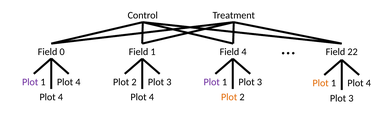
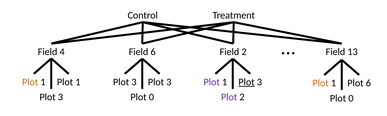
0: 0 -> 4 (62, 52)
Field 1: 1 -> 6 (153, 52)
Field 4: 4 -> 2 (244, 52)
22: 22 -> 13 (353, 52)
Plot colour: purple -> orange (30, 82)
4: 4 -> 1 (78, 82)
2: 2 -> 3 (134, 82)
Plot underline: none -> present (247, 82)
4: 4 -> 6 (368, 83)
4: 4 -> 3 (60, 97)
4: 4 -> 0 (151, 97)
Plot colour: orange -> purple (229, 97)
3: 3 -> 0 (351, 98)
